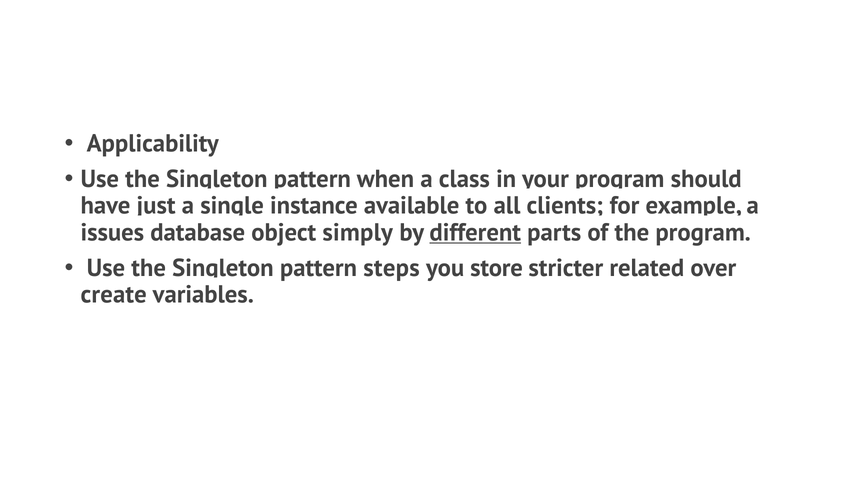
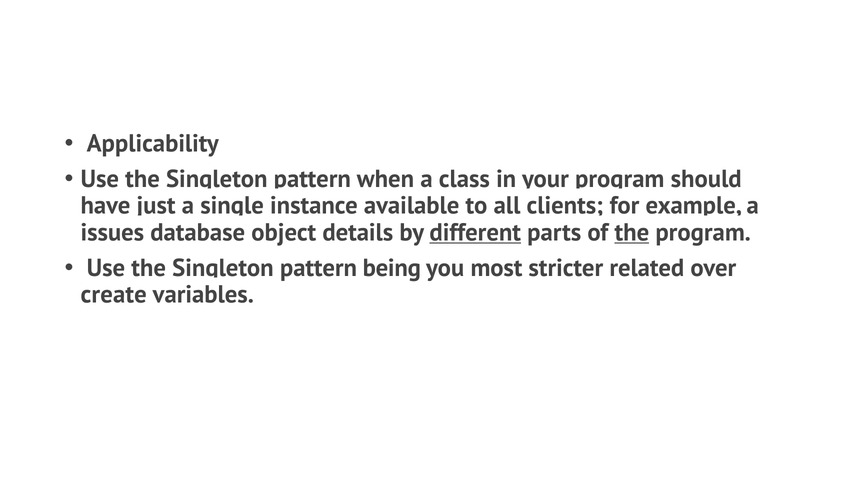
simply: simply -> details (358, 232)
the underline: none -> present (632, 232)
steps: steps -> being (392, 268)
store: store -> most (496, 268)
